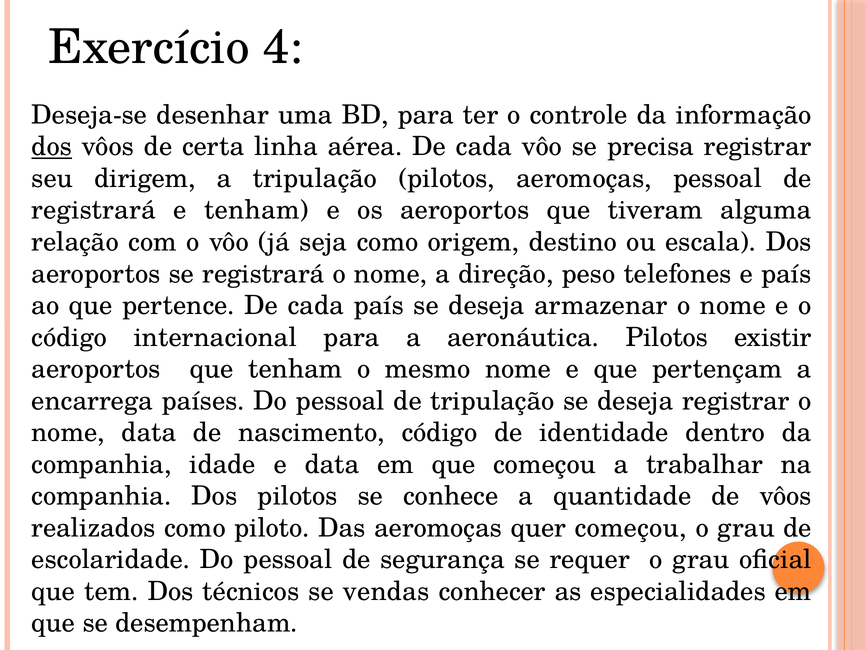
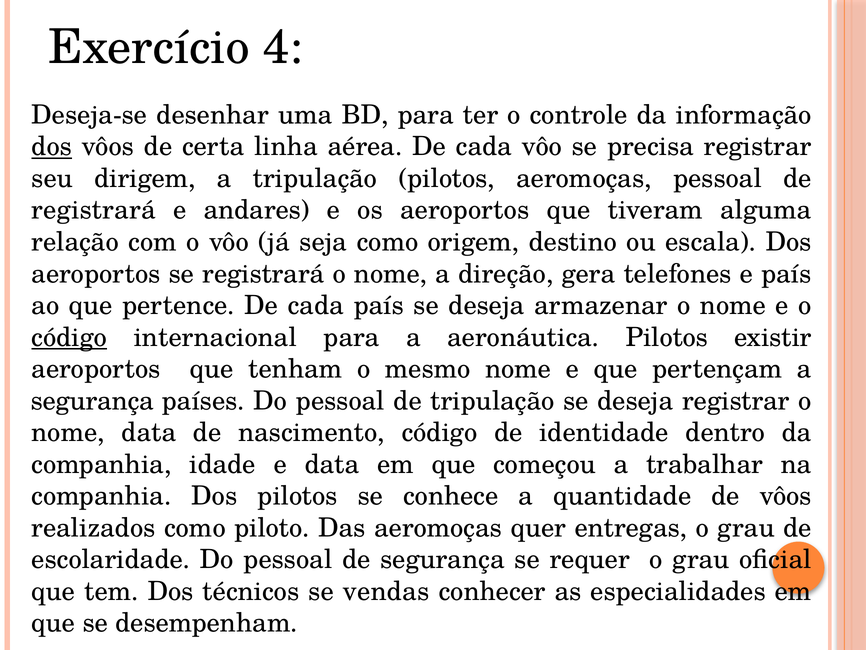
e tenham: tenham -> andares (257, 210)
peso: peso -> gera (589, 274)
código underline: none -> present (69, 337)
encarrega: encarrega -> segurança (92, 401)
quer começou: começou -> entregas (631, 528)
